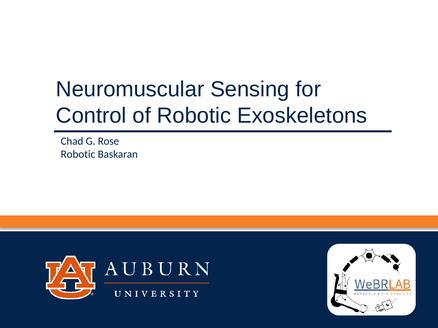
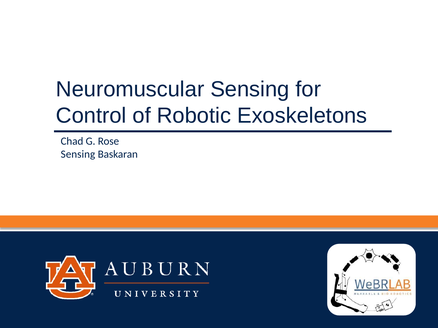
Robotic: Robotic -> Sensing (78, 155)
